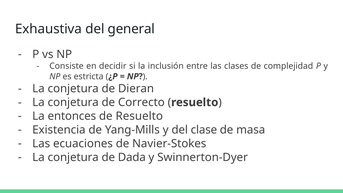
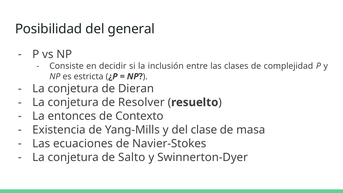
Exhaustiva: Exhaustiva -> Posibilidad (49, 29)
Correcto: Correcto -> Resolver (141, 102)
de Resuelto: Resuelto -> Contexto (139, 116)
Dada: Dada -> Salto (132, 157)
